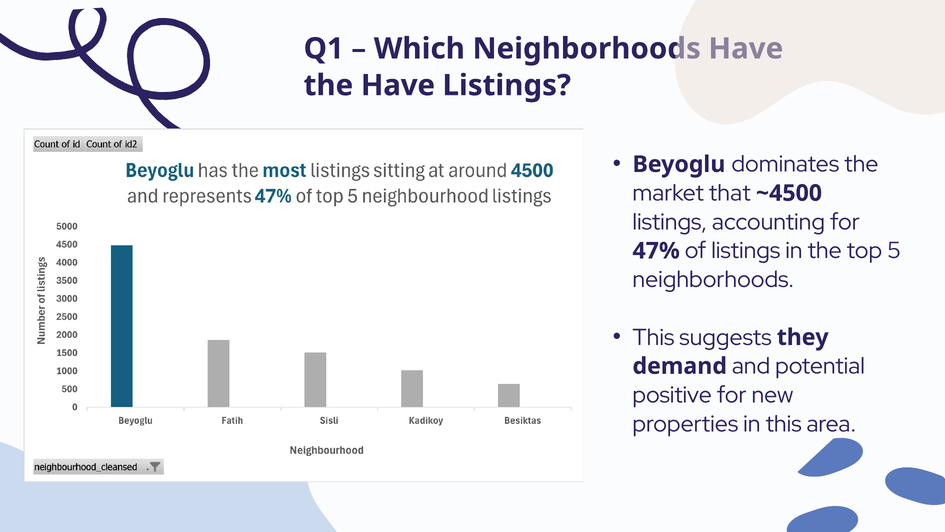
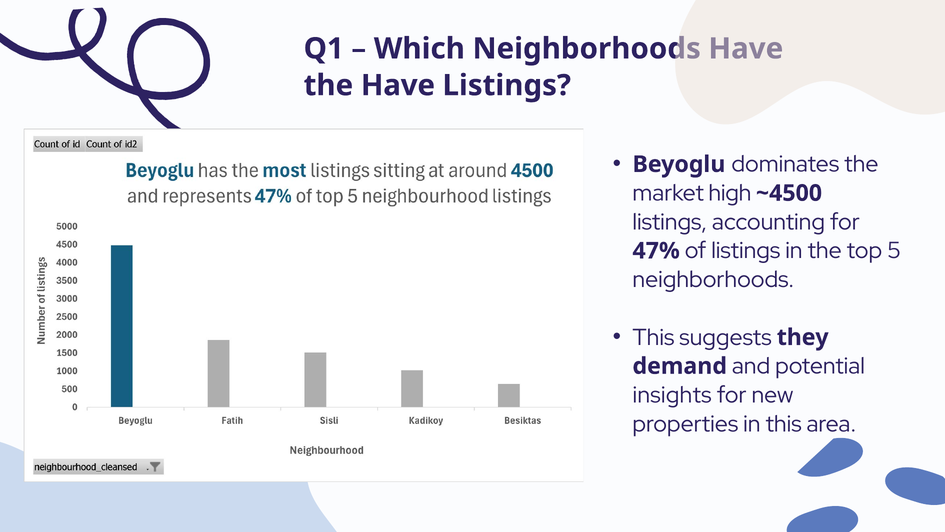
that: that -> high (730, 193)
positive: positive -> insights (672, 395)
